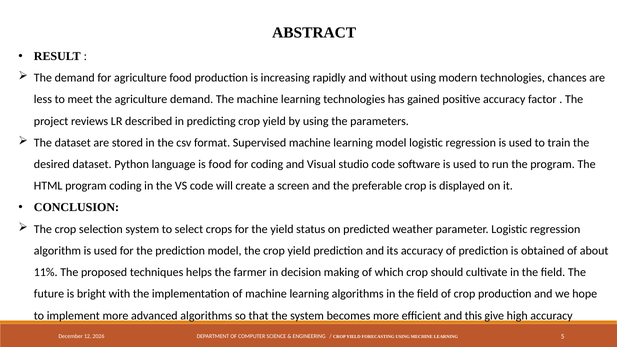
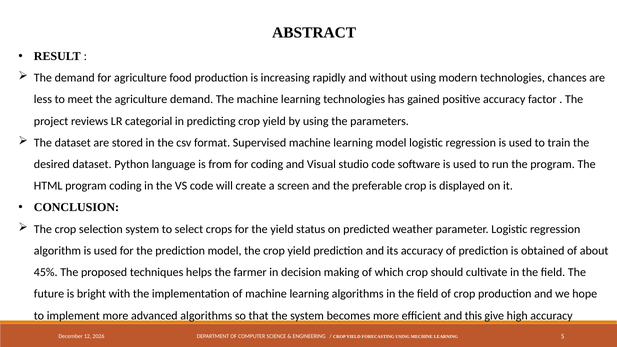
described: described -> categorial (149, 121)
is food: food -> from (220, 164)
11%: 11% -> 45% (46, 272)
